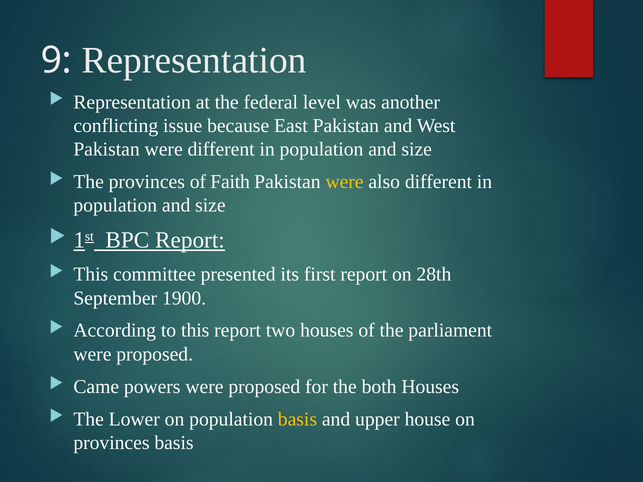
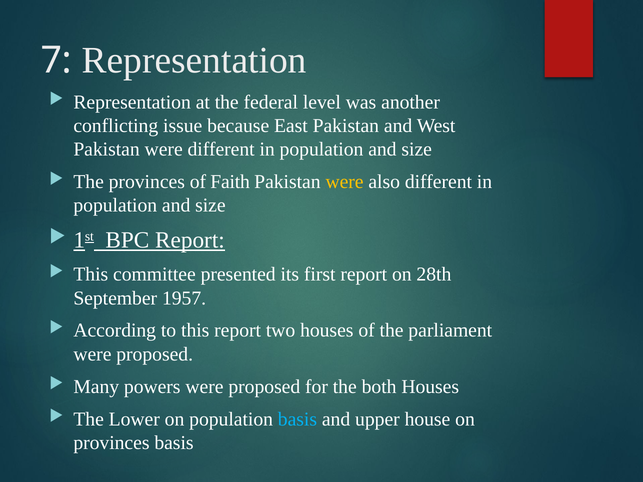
9: 9 -> 7 (56, 60)
1900: 1900 -> 1957 (184, 298)
Came: Came -> Many (96, 387)
basis colour: yellow -> light blue (297, 419)
